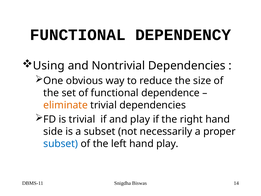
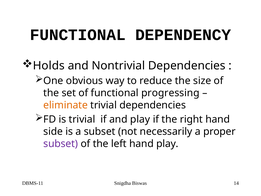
Using: Using -> Holds (49, 66)
dependence: dependence -> progressing (170, 93)
subset colour: blue -> purple (61, 144)
